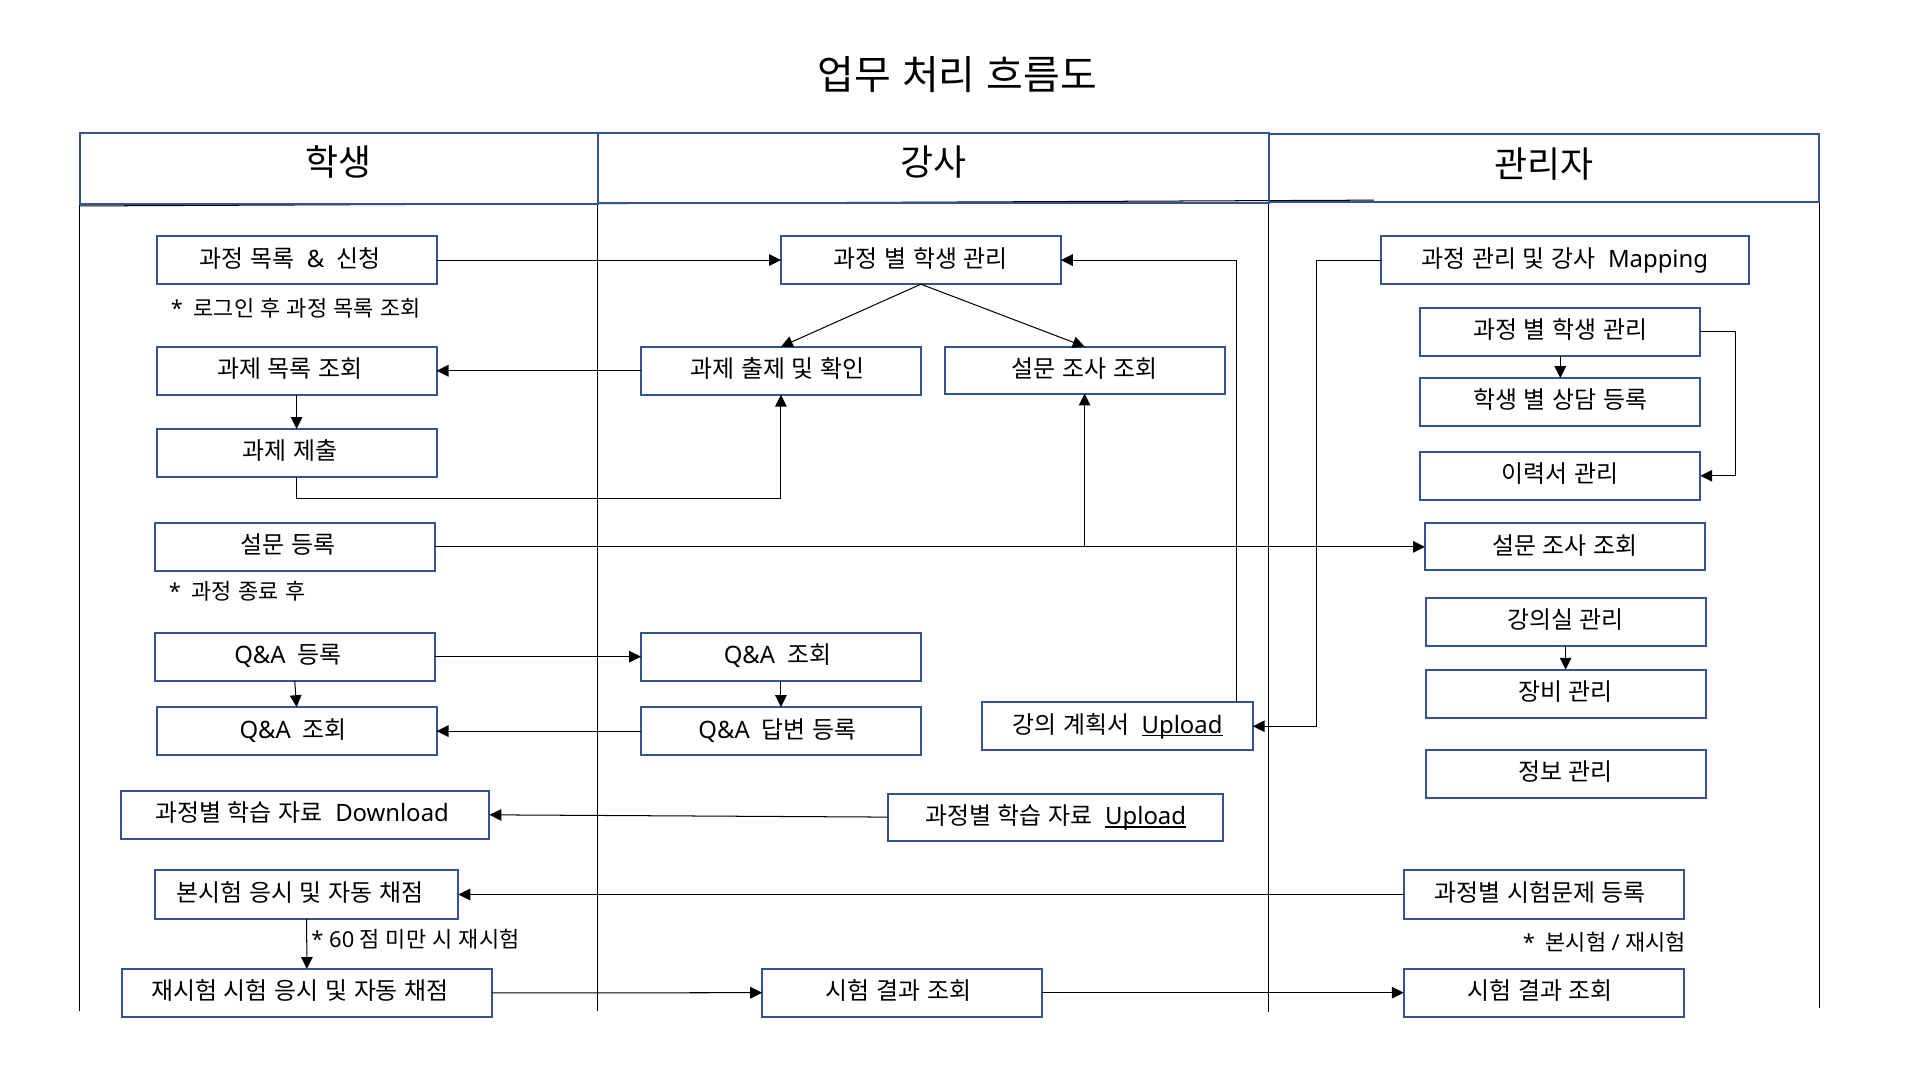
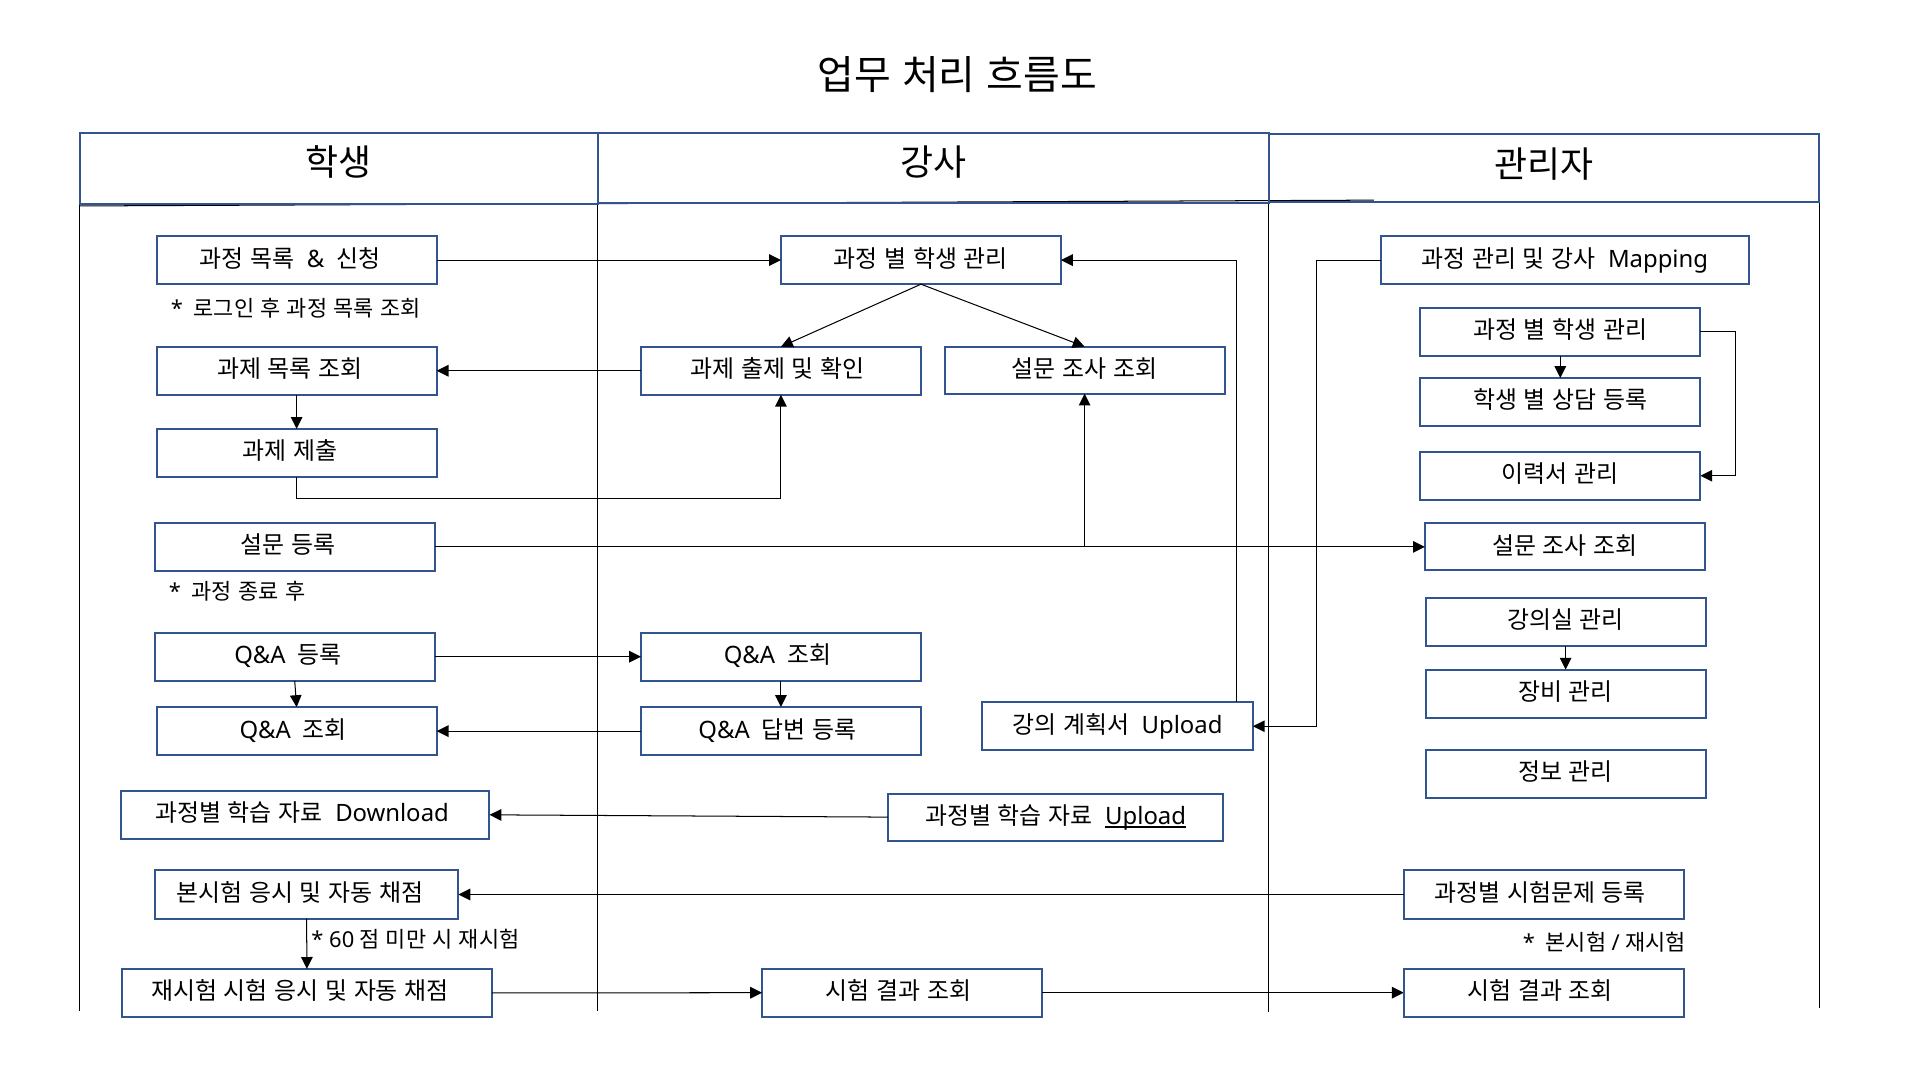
Upload underline: present -> none (1182, 725)
